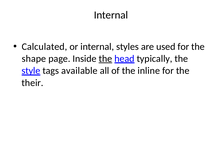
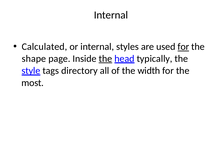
for underline: none -> present (183, 47)
available: available -> directory (79, 70)
inline: inline -> width (149, 70)
their: their -> most (33, 83)
